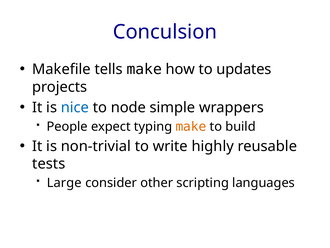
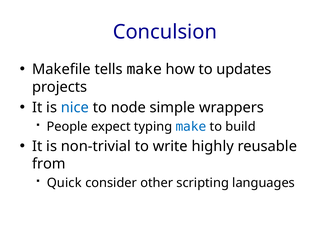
make colour: orange -> blue (191, 126)
tests: tests -> from (49, 163)
Large: Large -> Quick (64, 182)
